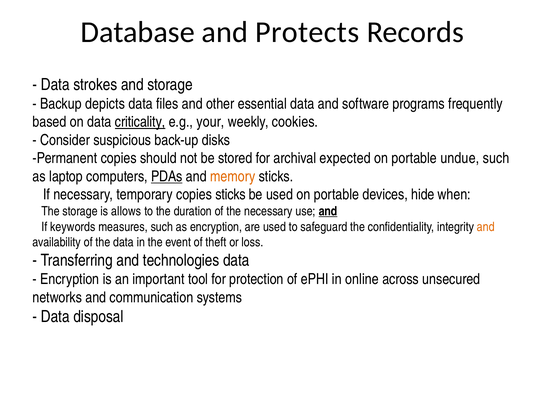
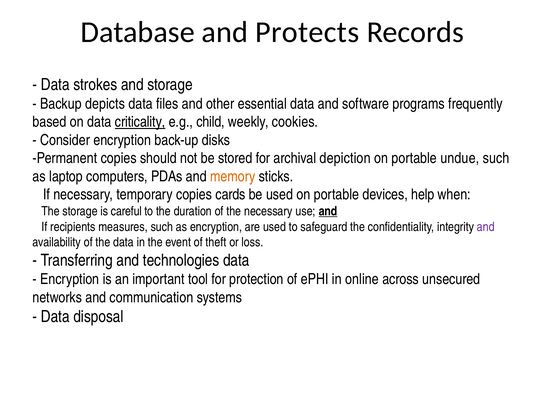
your: your -> child (211, 122)
Consider suspicious: suspicious -> encryption (122, 140)
expected: expected -> depiction (345, 158)
PDAs underline: present -> none (167, 176)
copies sticks: sticks -> cards (231, 195)
hide: hide -> help (423, 195)
allows: allows -> careful (126, 211)
keywords: keywords -> recipients (73, 227)
and colour: orange -> purple (486, 227)
